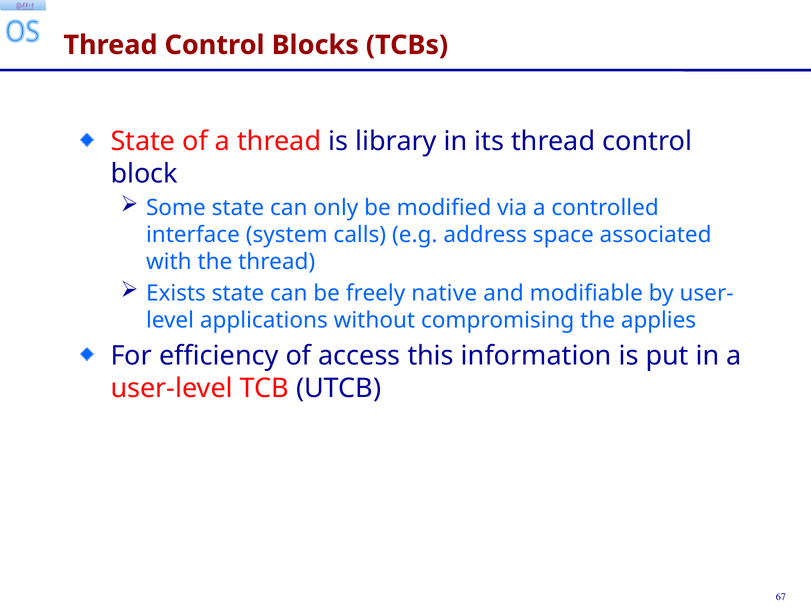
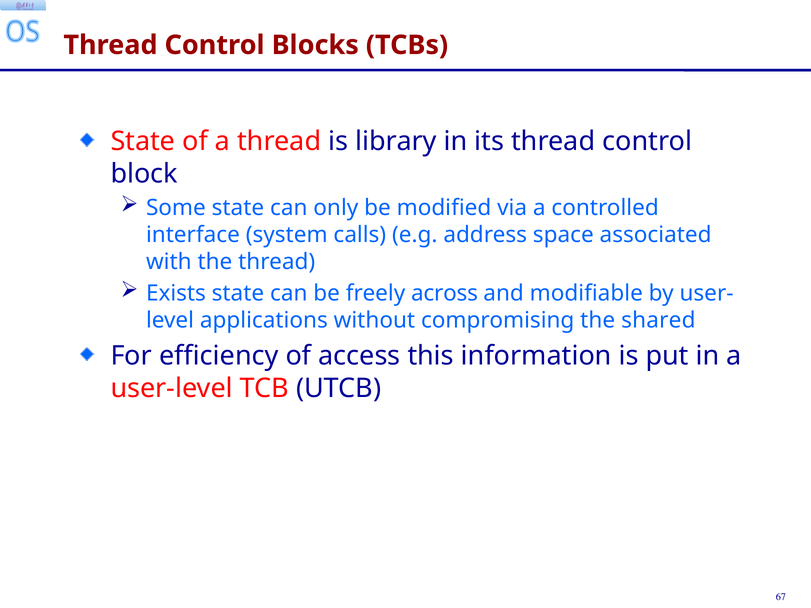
native: native -> across (444, 293)
applies: applies -> shared (658, 320)
